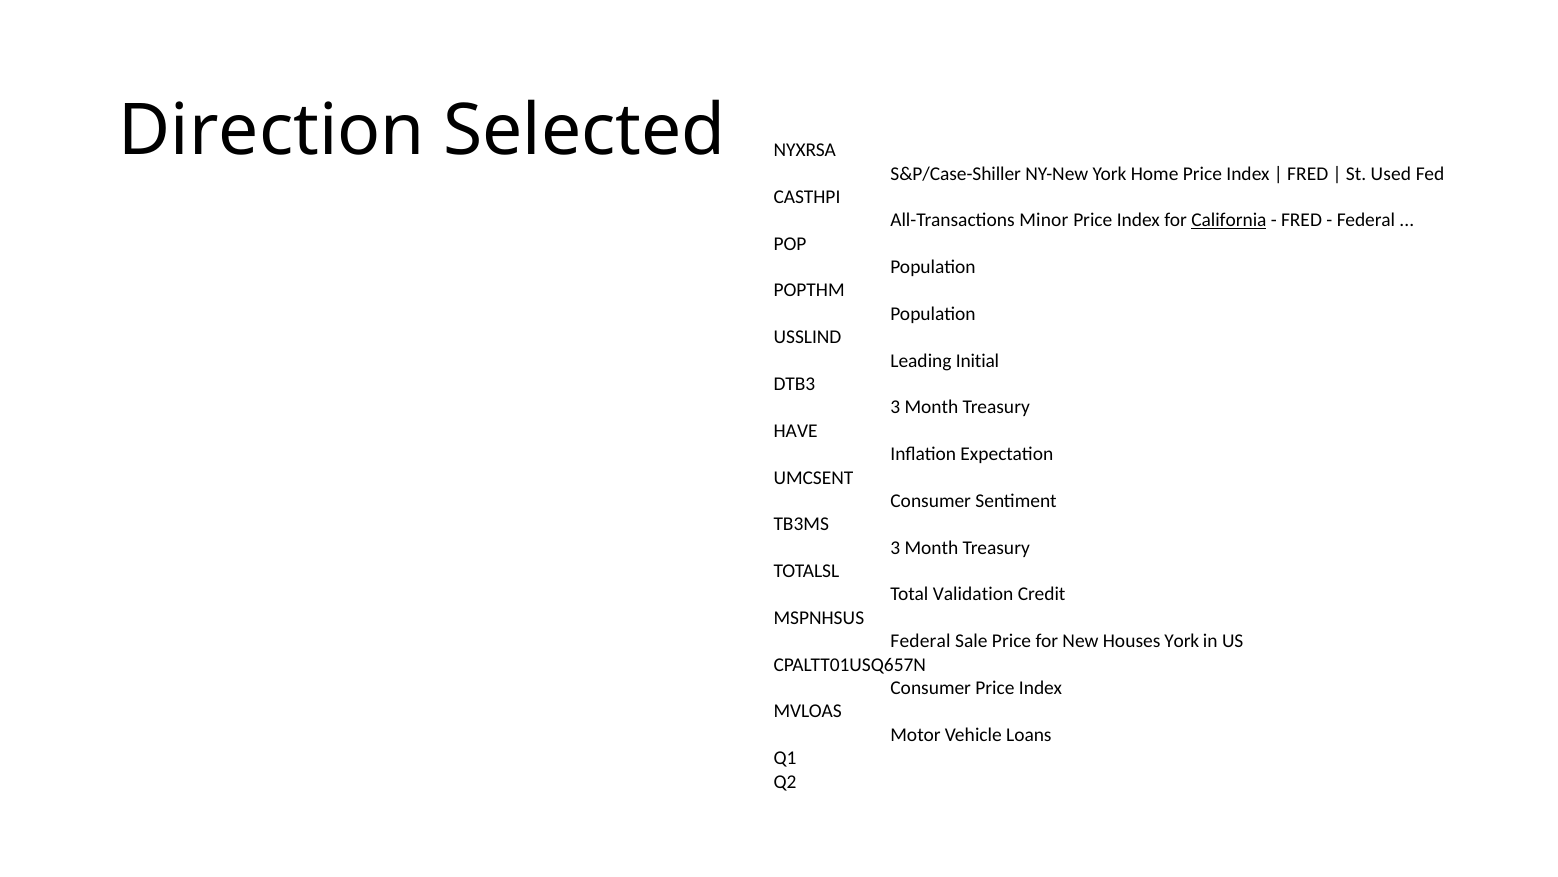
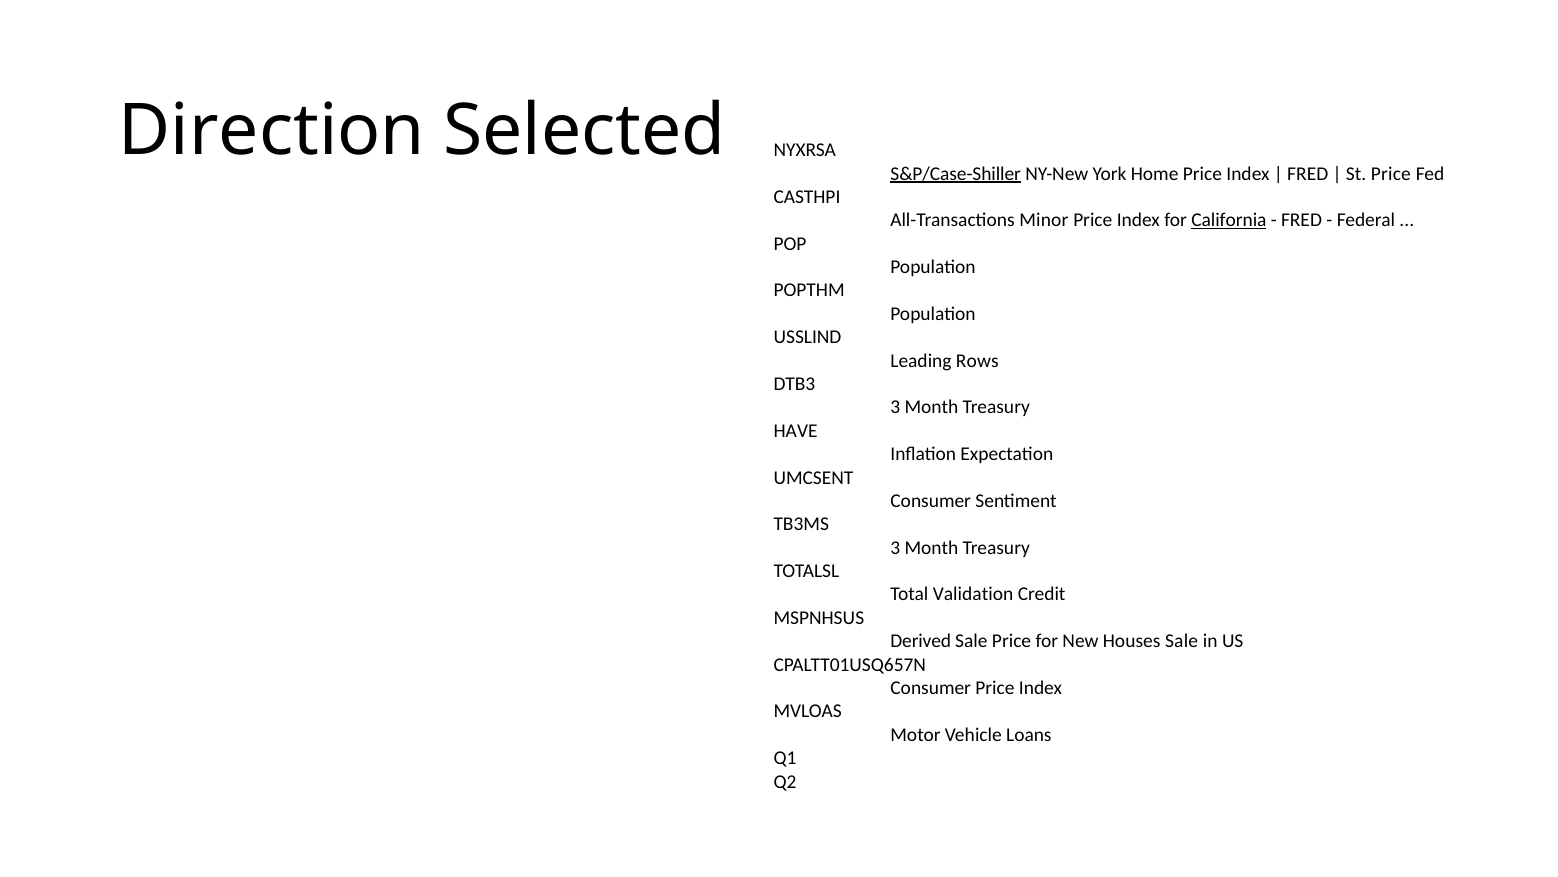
S&P/Case-Shiller underline: none -> present (956, 173)
St Used: Used -> Price (1391, 173)
Initial: Initial -> Rows (977, 360)
Federal: Federal -> Derived (921, 641)
Houses York: York -> Sale (1182, 641)
